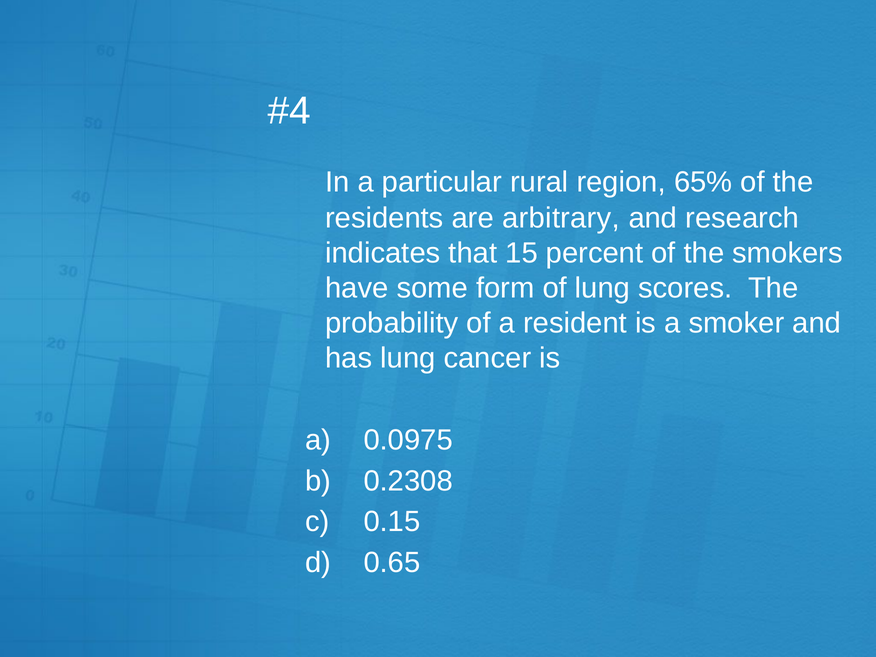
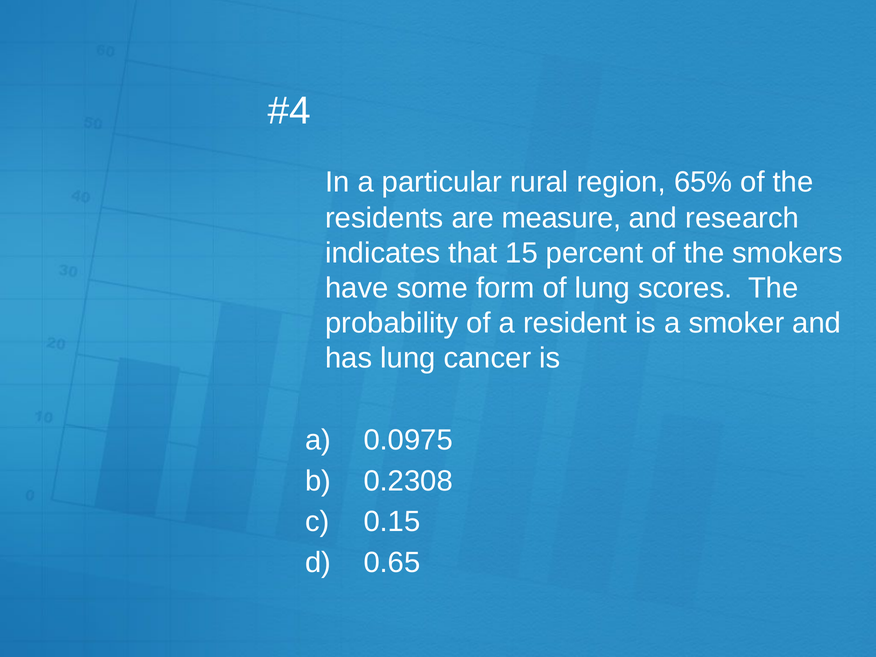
arbitrary: arbitrary -> measure (561, 218)
